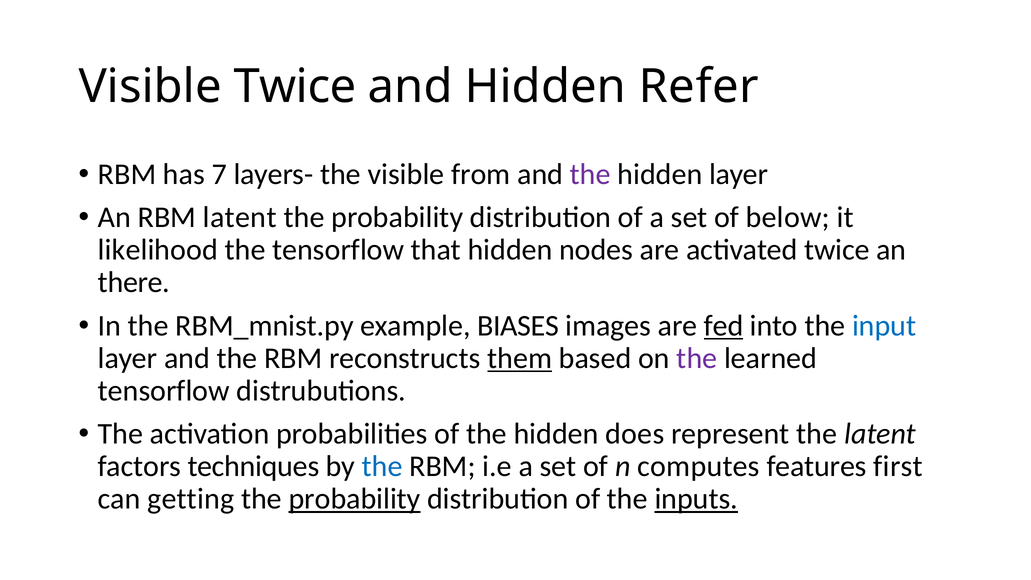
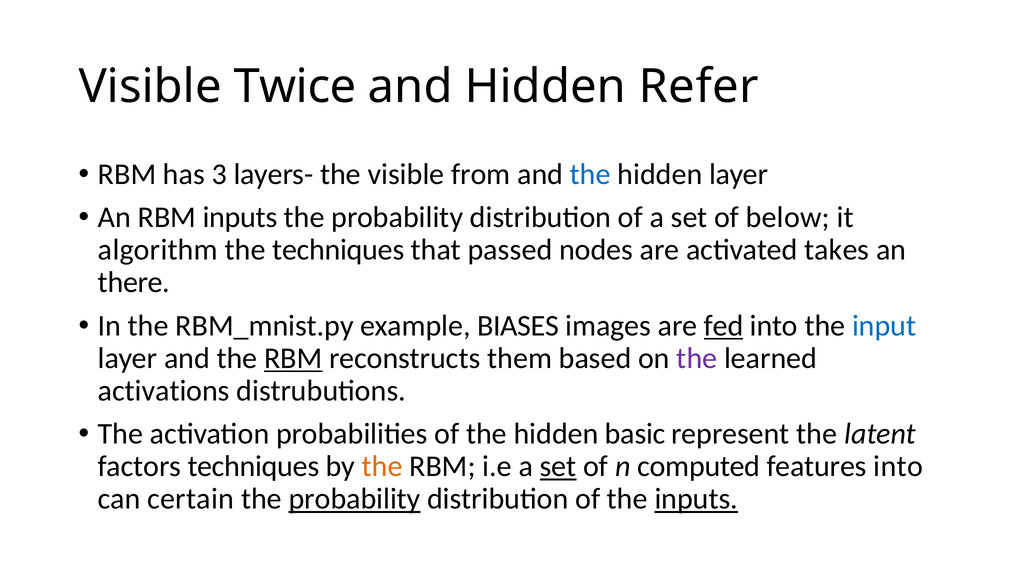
7: 7 -> 3 (219, 174)
the colour: purple -> blue (590, 174)
RBM latent: latent -> inputs (240, 218)
likelihood: likelihood -> algorithm (158, 250)
the tensorflow: tensorflow -> techniques (338, 250)
that hidden: hidden -> passed (510, 250)
activated twice: twice -> takes (837, 250)
RBM underline: none -> present (293, 358)
them underline: present -> none (520, 358)
tensorflow: tensorflow -> activations (164, 391)
does: does -> basic (635, 434)
the colour: blue -> orange (382, 466)
set underline: none -> present (558, 466)
computes: computes -> computed (699, 466)
features first: first -> into (898, 466)
getting: getting -> certain (191, 499)
